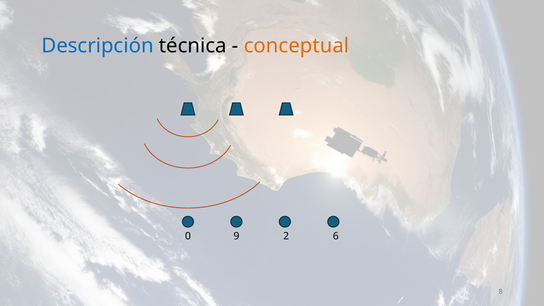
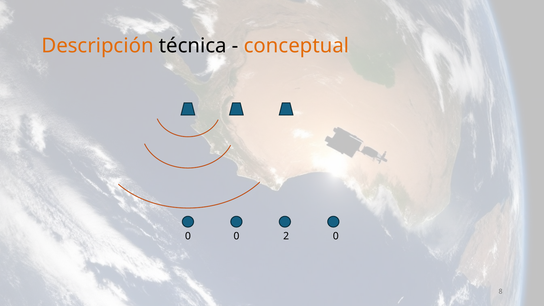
Descripción colour: blue -> orange (98, 46)
0 9: 9 -> 0 (236, 236)
2 6: 6 -> 0 (336, 236)
